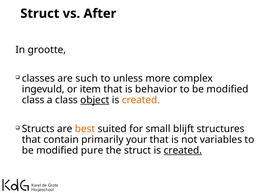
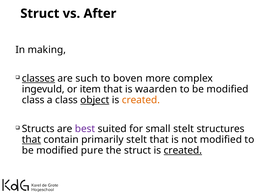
grootte: grootte -> making (47, 50)
classes underline: none -> present (38, 79)
unless: unless -> boven (128, 79)
behavior: behavior -> waarden (156, 89)
best colour: orange -> purple (85, 129)
small blijft: blijft -> stelt (184, 129)
that underline: none -> present (31, 140)
primarily your: your -> stelt (137, 140)
not variables: variables -> modified (221, 140)
